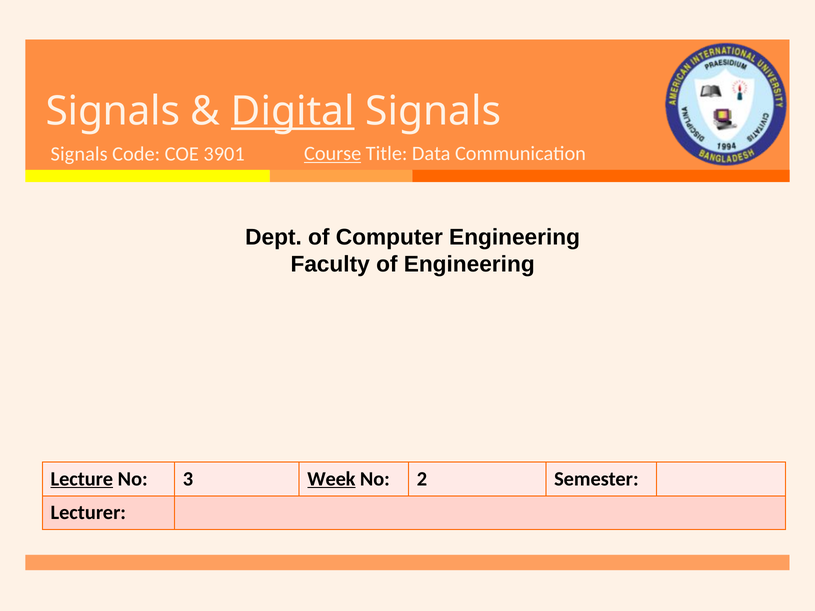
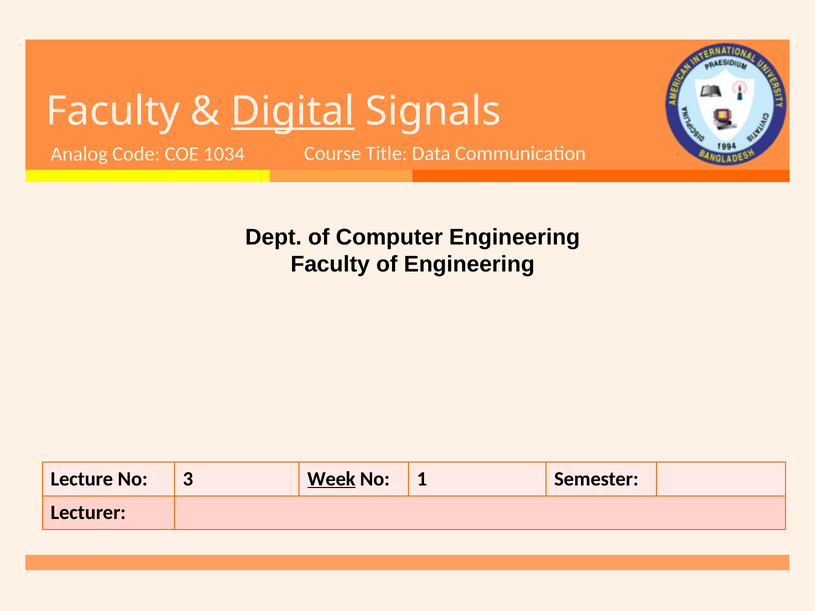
Signals: Signals -> Faculty (113, 111)
Course underline: present -> none (333, 154)
Signals: Signals -> Analog (79, 154)
3901: 3901 -> 1034 (224, 154)
Lecture underline: present -> none (82, 479)
2: 2 -> 1 (422, 479)
